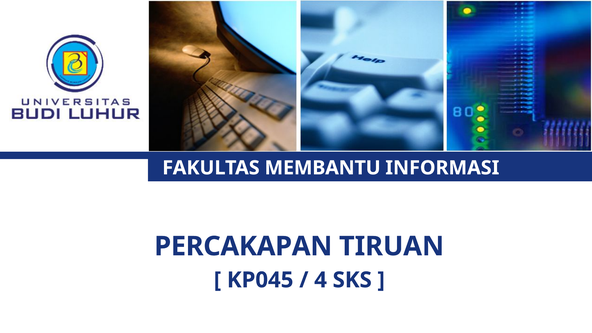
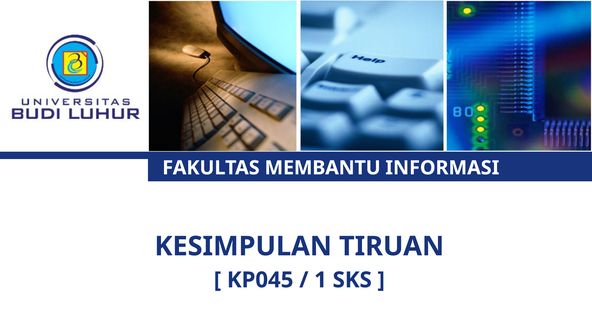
PERCAKAPAN: PERCAKAPAN -> KESIMPULAN (243, 246)
4: 4 -> 1 (321, 280)
